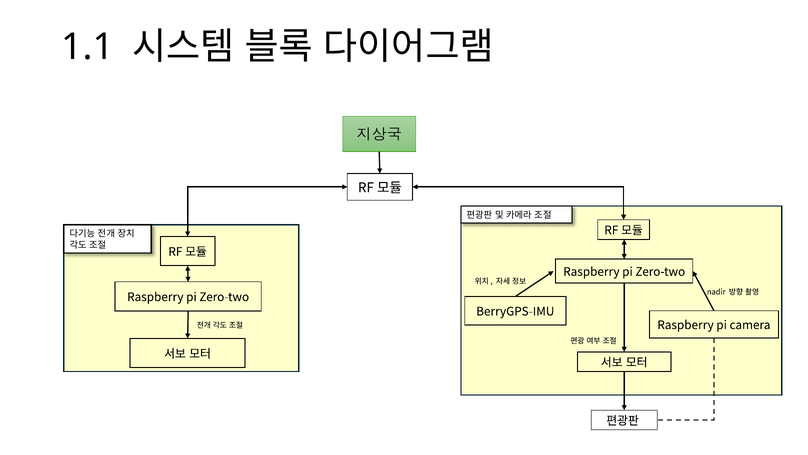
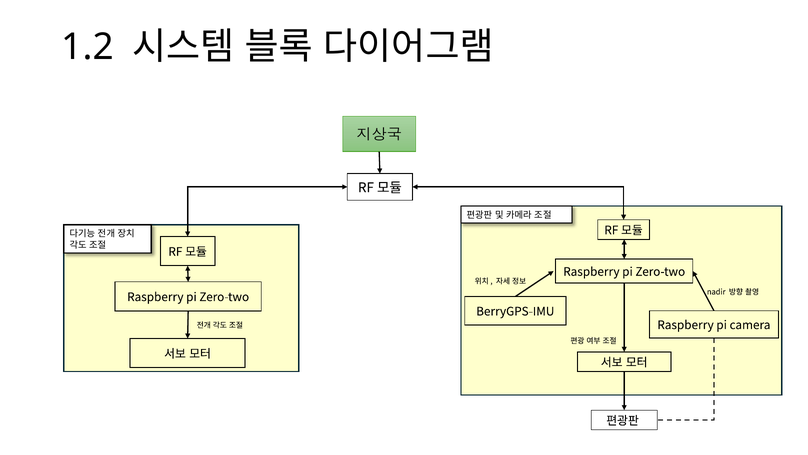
1.1: 1.1 -> 1.2 (88, 47)
